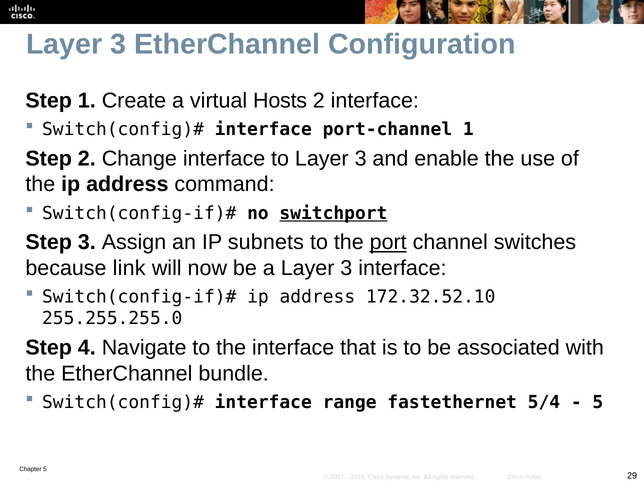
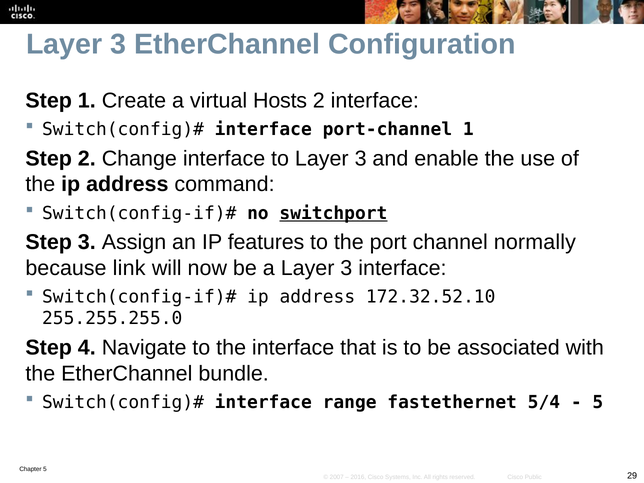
subnets: subnets -> features (266, 242)
port underline: present -> none (388, 242)
switches: switches -> normally (535, 242)
